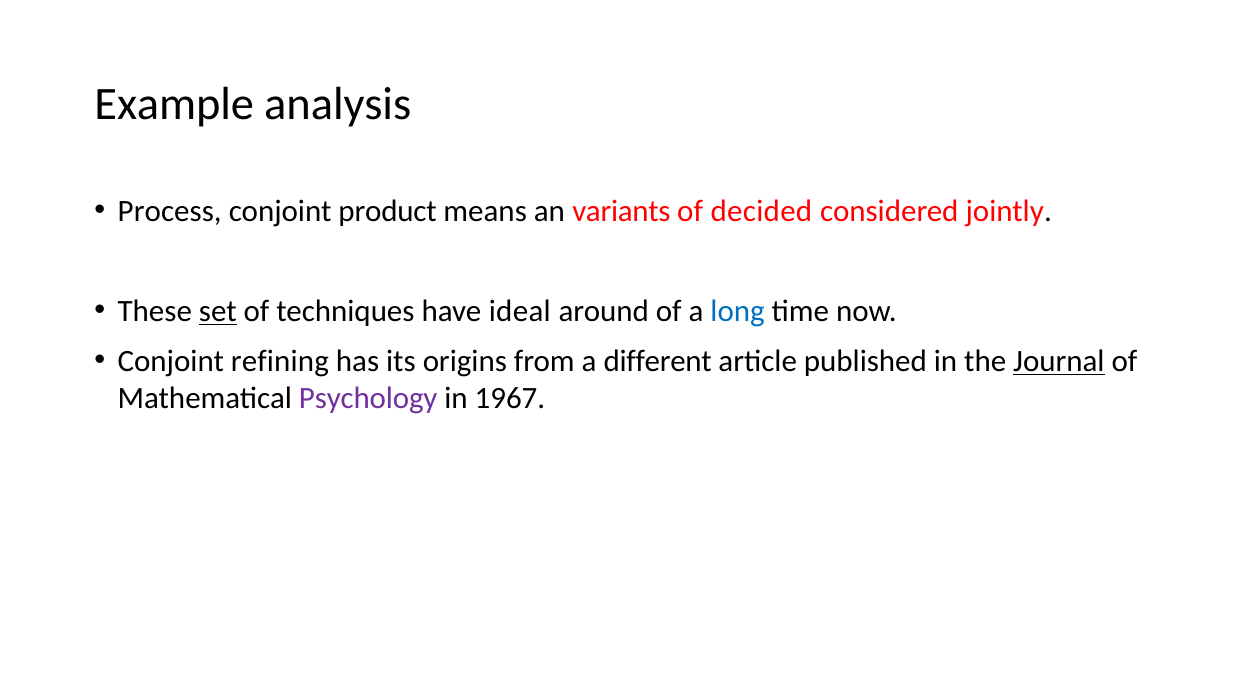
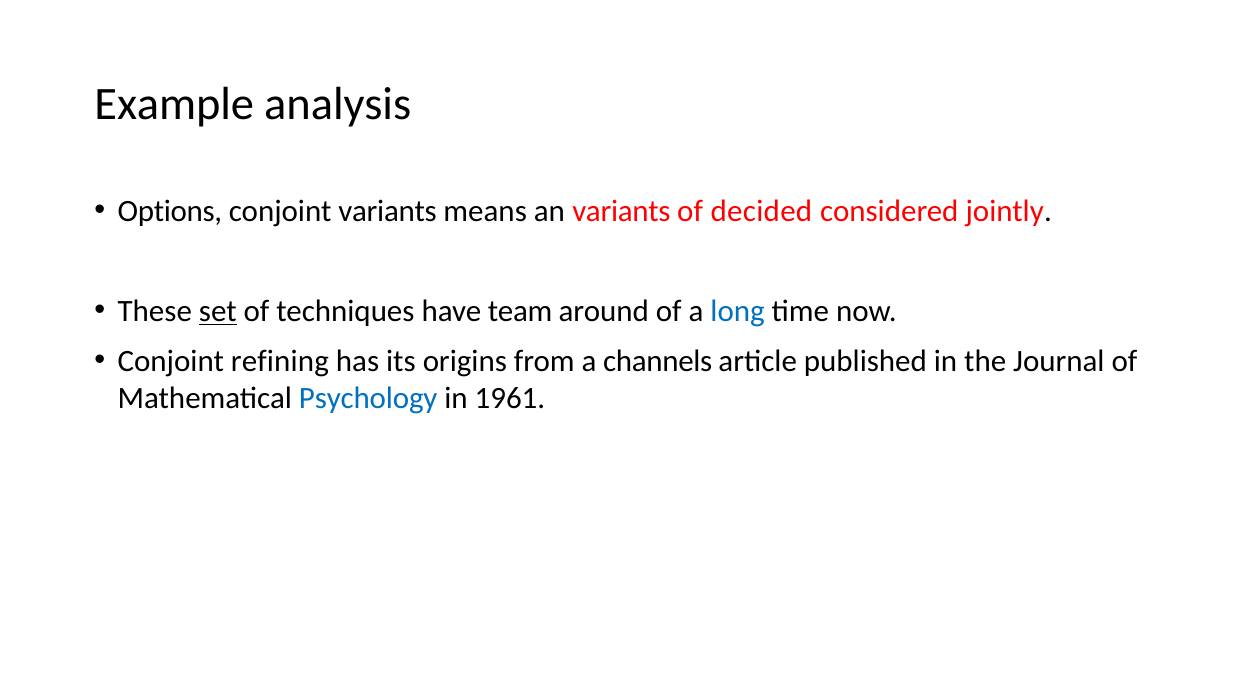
Process: Process -> Options (170, 211)
conjoint product: product -> variants (388, 211)
ideal: ideal -> team (520, 311)
different: different -> channels (658, 361)
Journal underline: present -> none (1059, 361)
Psychology colour: purple -> blue (368, 398)
1967: 1967 -> 1961 (510, 398)
